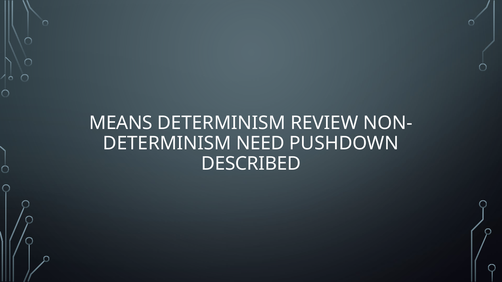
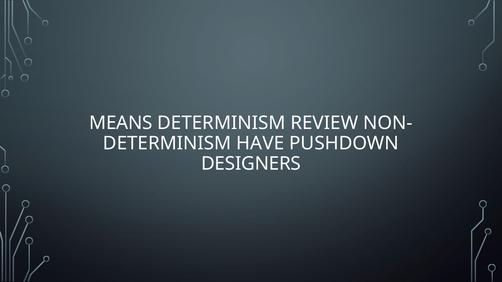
NEED: NEED -> HAVE (260, 143)
DESCRIBED: DESCRIBED -> DESIGNERS (251, 164)
